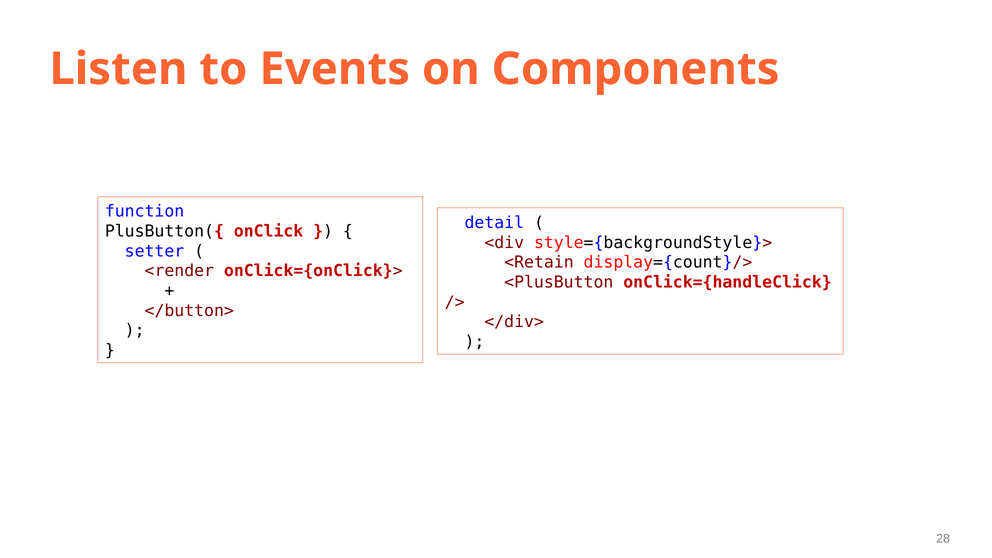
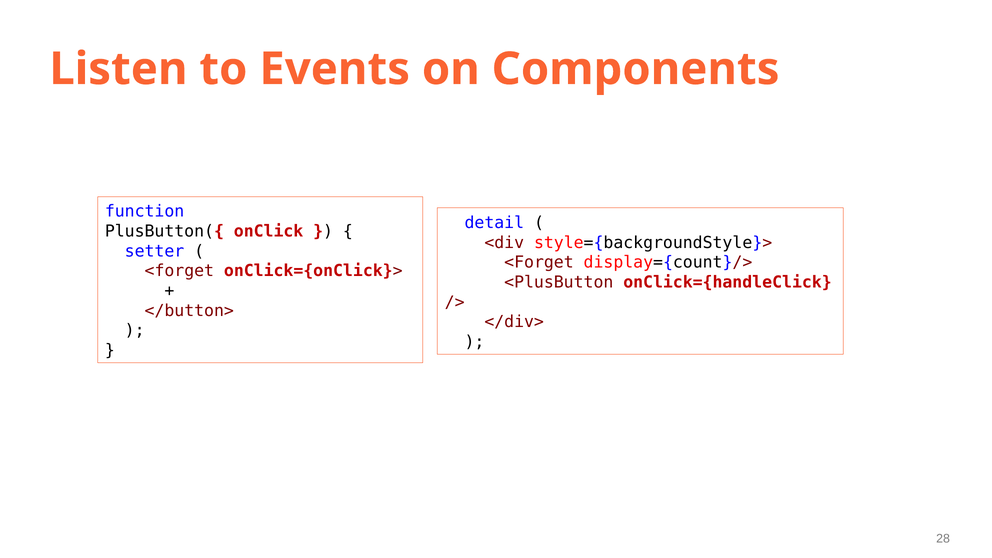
<Retain: <Retain -> <Forget (539, 262)
<render: <render -> <forget (179, 271)
